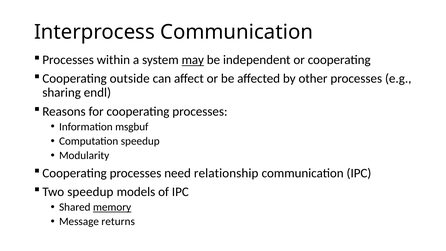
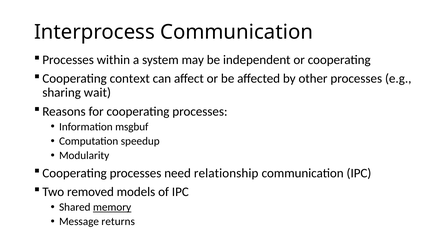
may underline: present -> none (193, 60)
outside: outside -> context (130, 79)
endl: endl -> wait (97, 93)
Two speedup: speedup -> removed (90, 192)
